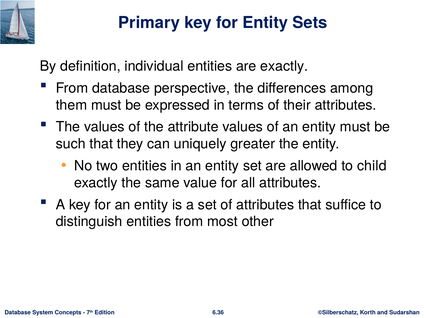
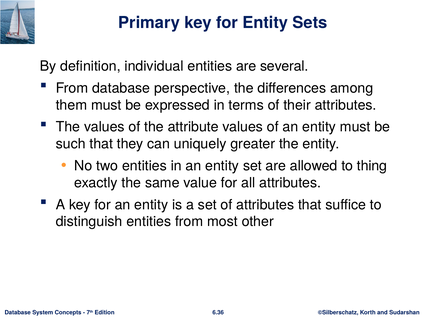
are exactly: exactly -> several (284, 66)
child: child -> thing (372, 166)
